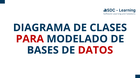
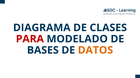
DATOS colour: red -> orange (95, 51)
